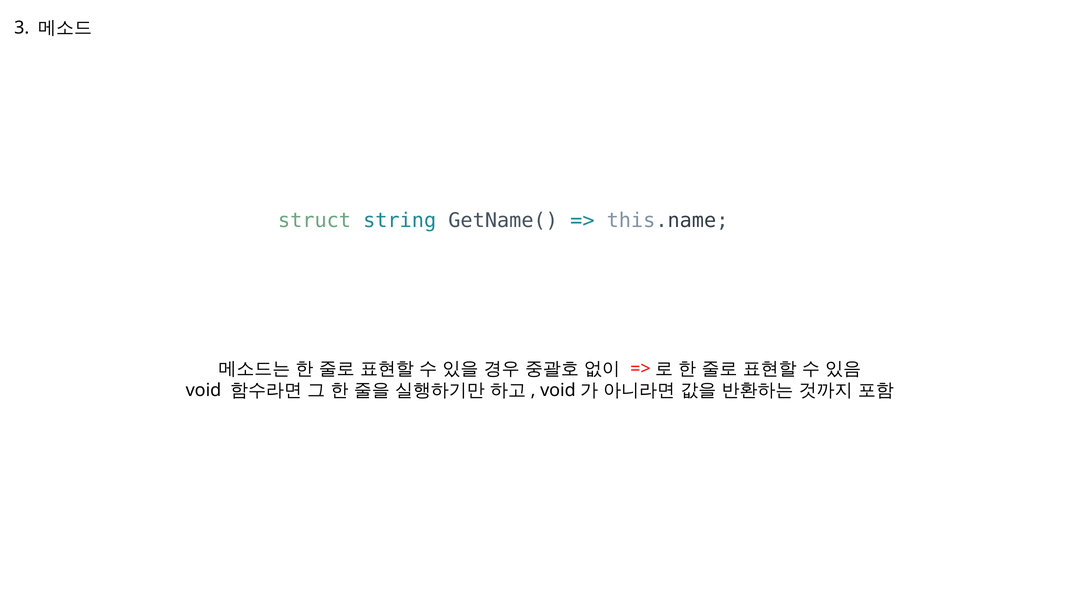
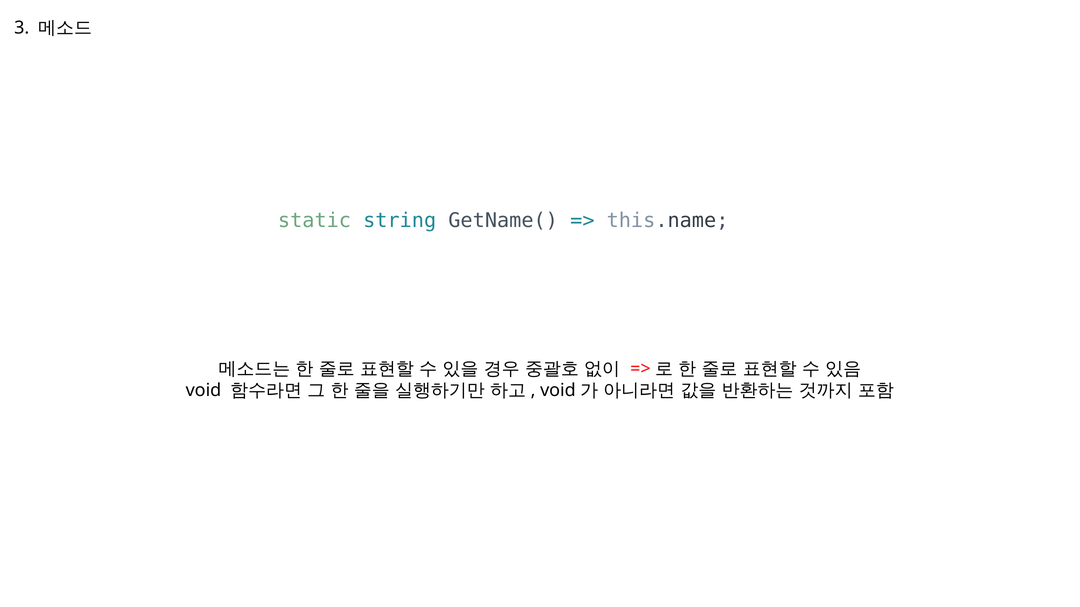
struct: struct -> static (315, 221)
